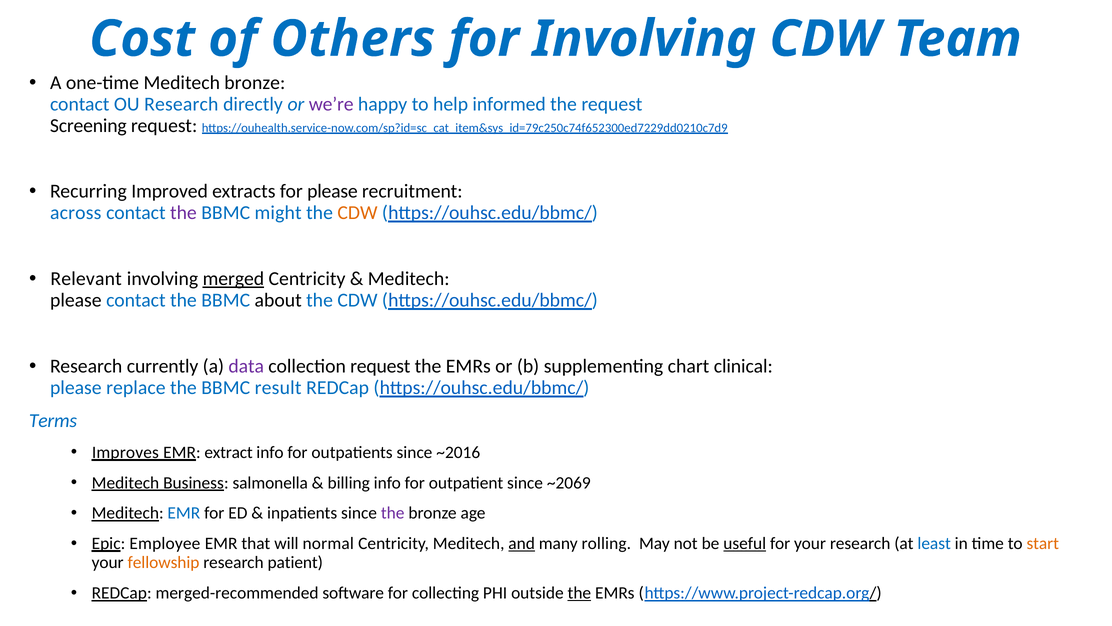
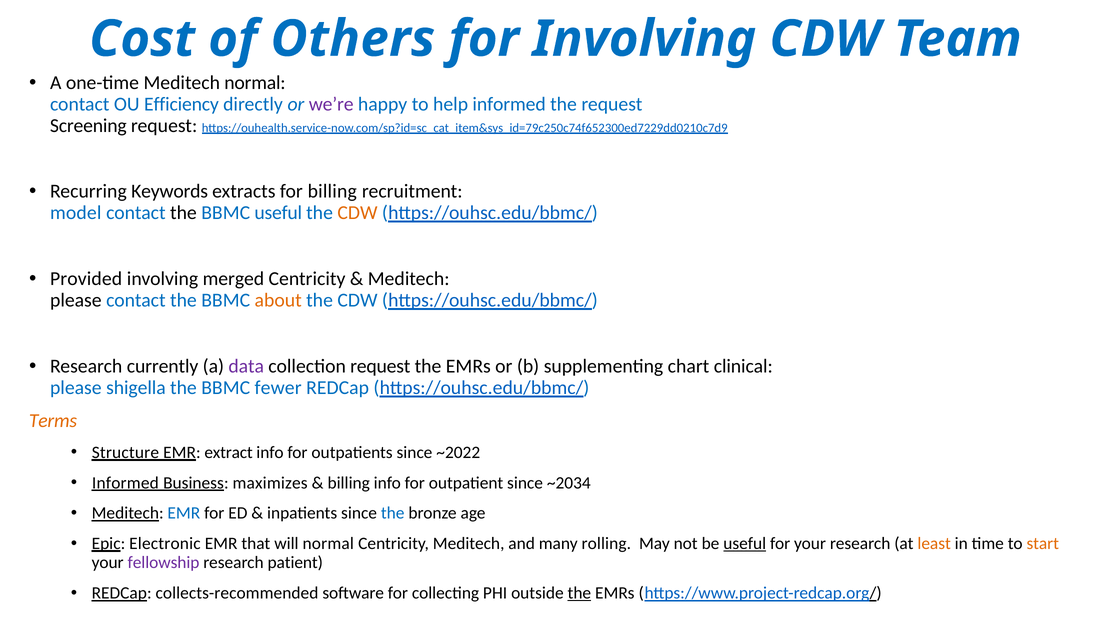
Meditech bronze: bronze -> normal (255, 83)
OU Research: Research -> Efficiency (181, 104)
Improved: Improved -> Keywords (170, 191)
for please: please -> billing (332, 191)
across: across -> model (76, 213)
the colour: purple -> black (183, 213)
BBMC might: might -> useful (278, 213)
Relevant: Relevant -> Provided (86, 279)
merged underline: present -> none (233, 279)
about colour: black -> orange (278, 300)
replace: replace -> shigella (136, 388)
result: result -> fewer (278, 388)
Terms colour: blue -> orange (53, 420)
Improves: Improves -> Structure (125, 452)
~2016: ~2016 -> ~2022 (458, 452)
Meditech: Meditech -> Informed (125, 482)
salmonella: salmonella -> maximizes (270, 482)
~2069: ~2069 -> ~2034 (569, 482)
the colour: purple -> blue (393, 513)
Employee: Employee -> Electronic (165, 543)
and underline: present -> none (522, 543)
least colour: blue -> orange (934, 543)
fellowship colour: orange -> purple (164, 562)
merged-recommended: merged-recommended -> collects-recommended (237, 593)
